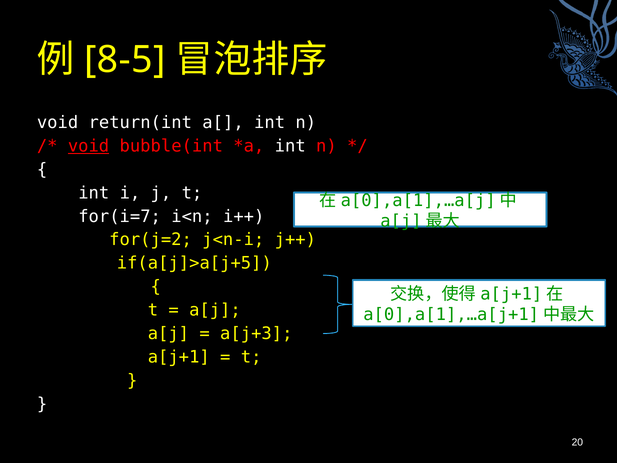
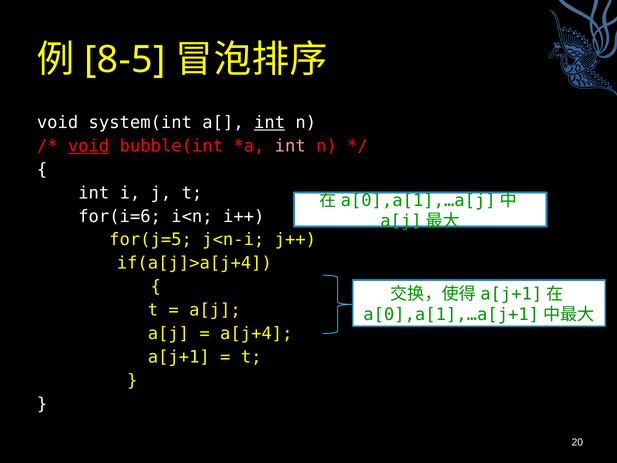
return(int: return(int -> system(int (140, 123)
int underline: none -> present (270, 123)
int colour: white -> pink (290, 146)
for(i=7: for(i=7 -> for(i=6 (120, 216)
for(j=2: for(j=2 -> for(j=5 (151, 240)
if(a[j]>a[j+5: if(a[j]>a[j+5 -> if(a[j]>a[j+4 (194, 263)
a[j+3: a[j+3 -> a[j+4 (256, 333)
